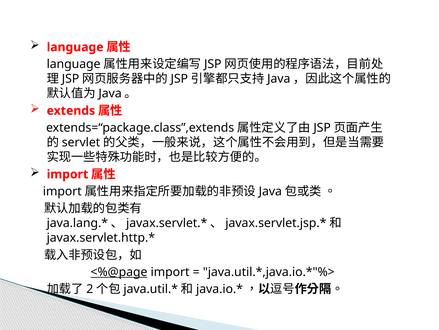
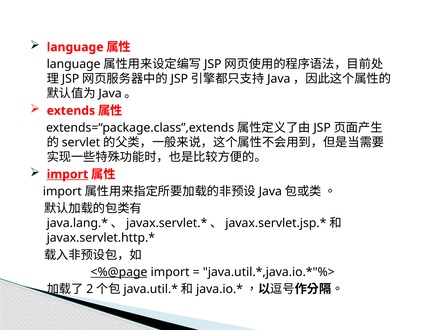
import underline: none -> present (68, 174)
